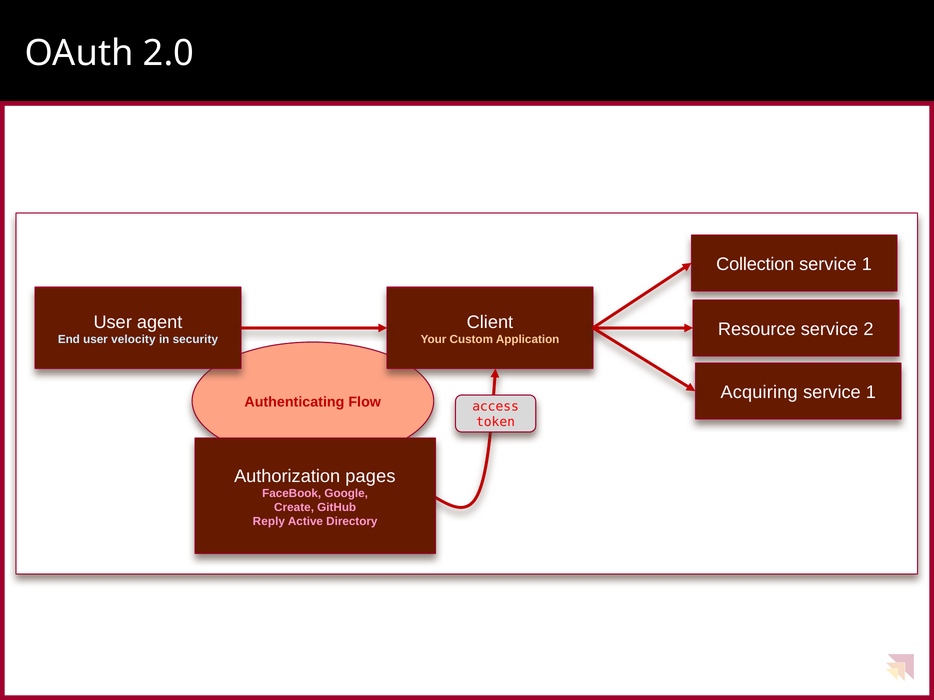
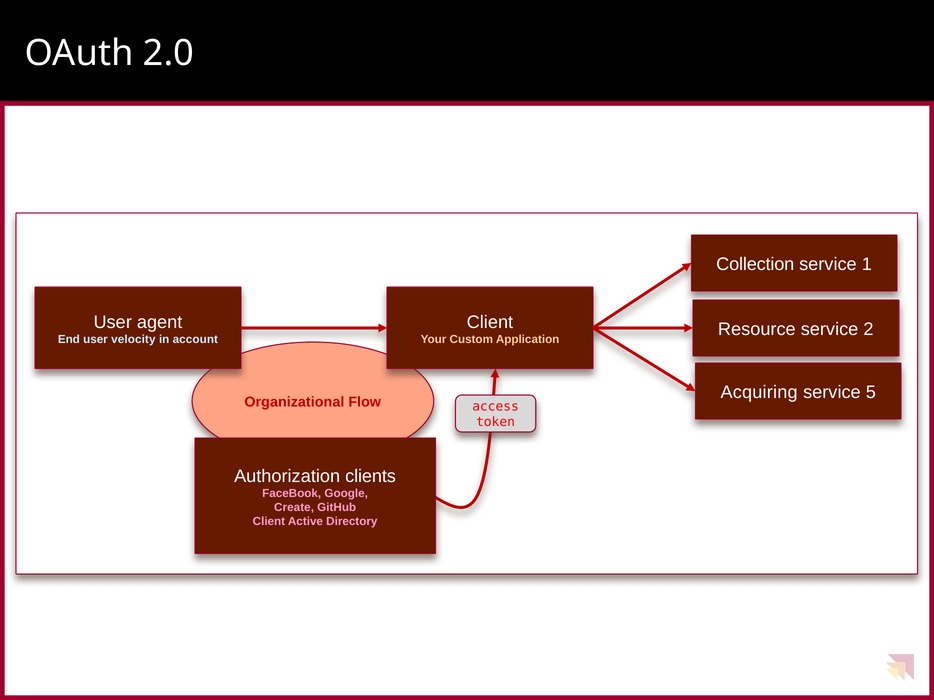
security: security -> account (195, 340)
1: 1 -> 5 (871, 393)
Authenticating: Authenticating -> Organizational (294, 402)
pages: pages -> clients (371, 476)
Reply: Reply -> Client (269, 522)
